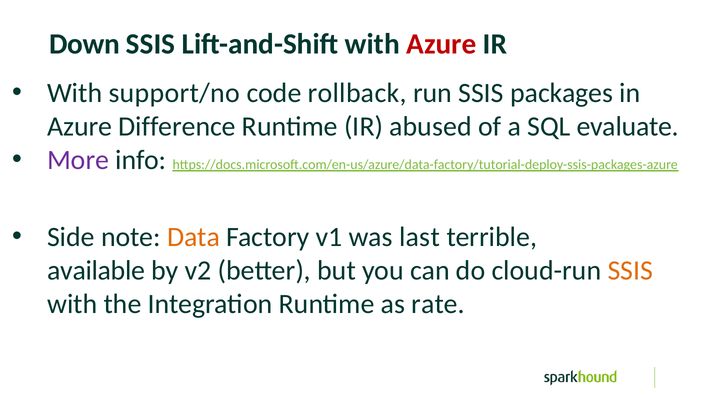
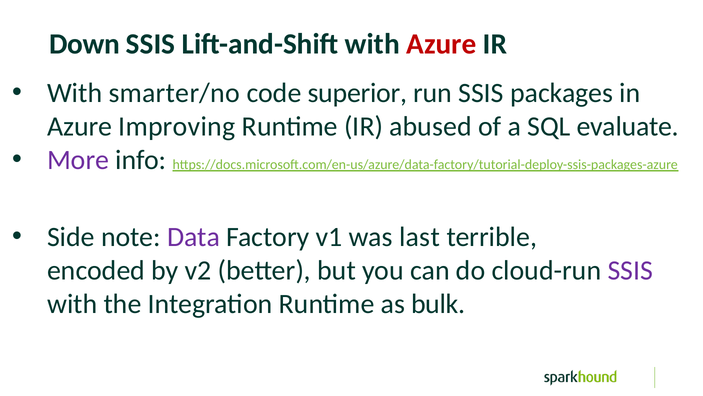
support/no: support/no -> smarter/no (174, 93)
rollback: rollback -> superior (357, 93)
Difference: Difference -> Improving (177, 126)
Data colour: orange -> purple (194, 237)
available: available -> encoded (96, 270)
SSIS colour: orange -> purple (630, 270)
rate: rate -> bulk (438, 304)
